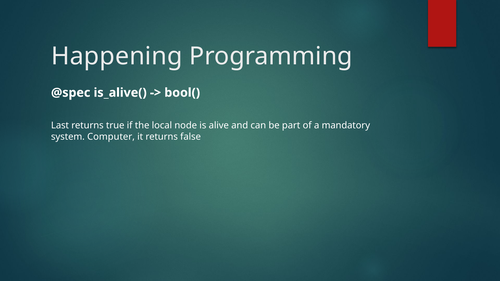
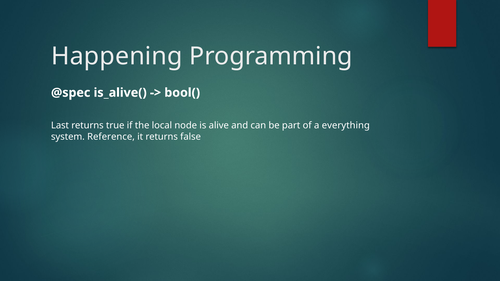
mandatory: mandatory -> everything (346, 126)
Computer: Computer -> Reference (111, 137)
